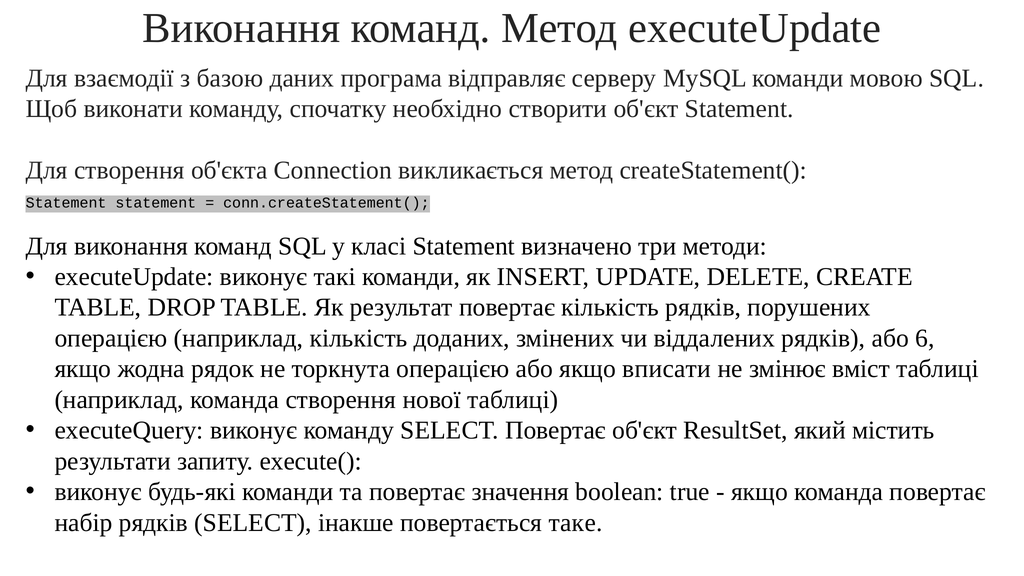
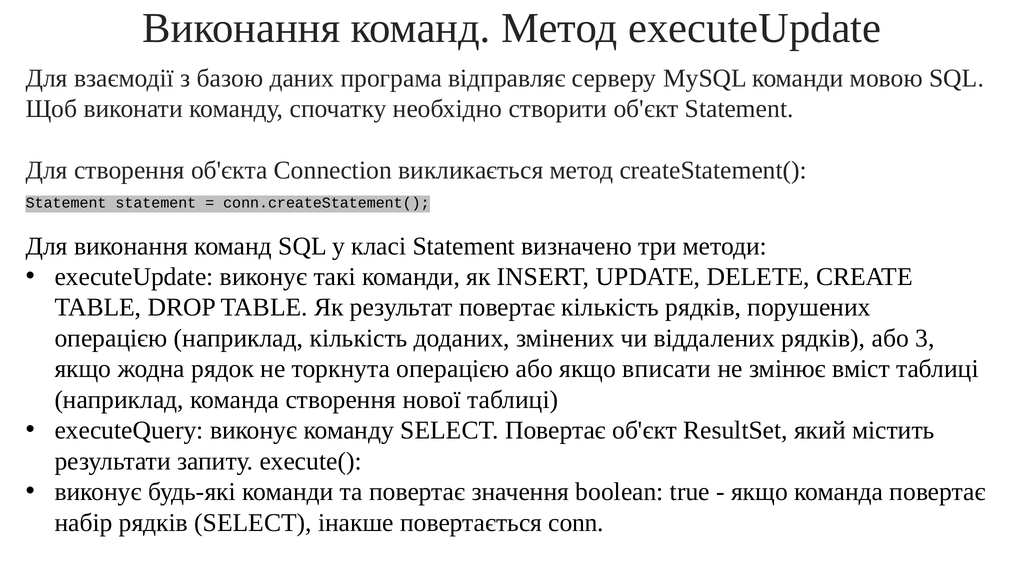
6: 6 -> 3 (925, 338)
таке: таке -> conn (576, 523)
